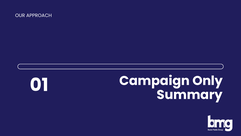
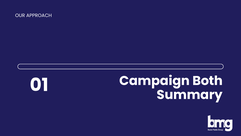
Only: Only -> Both (208, 81)
